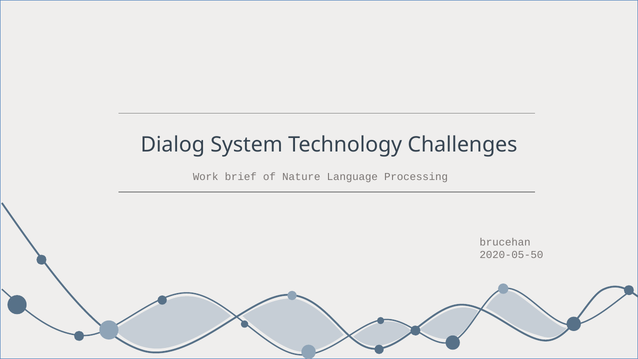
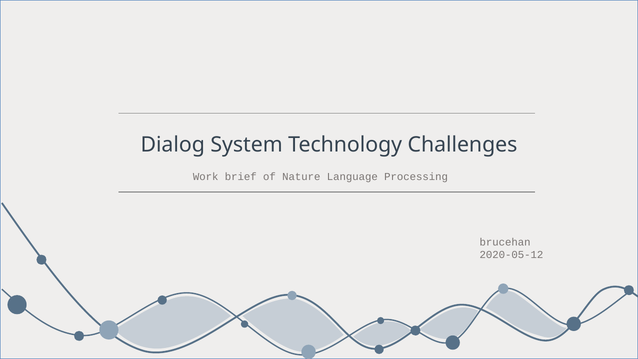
2020-05-50: 2020-05-50 -> 2020-05-12 (511, 255)
